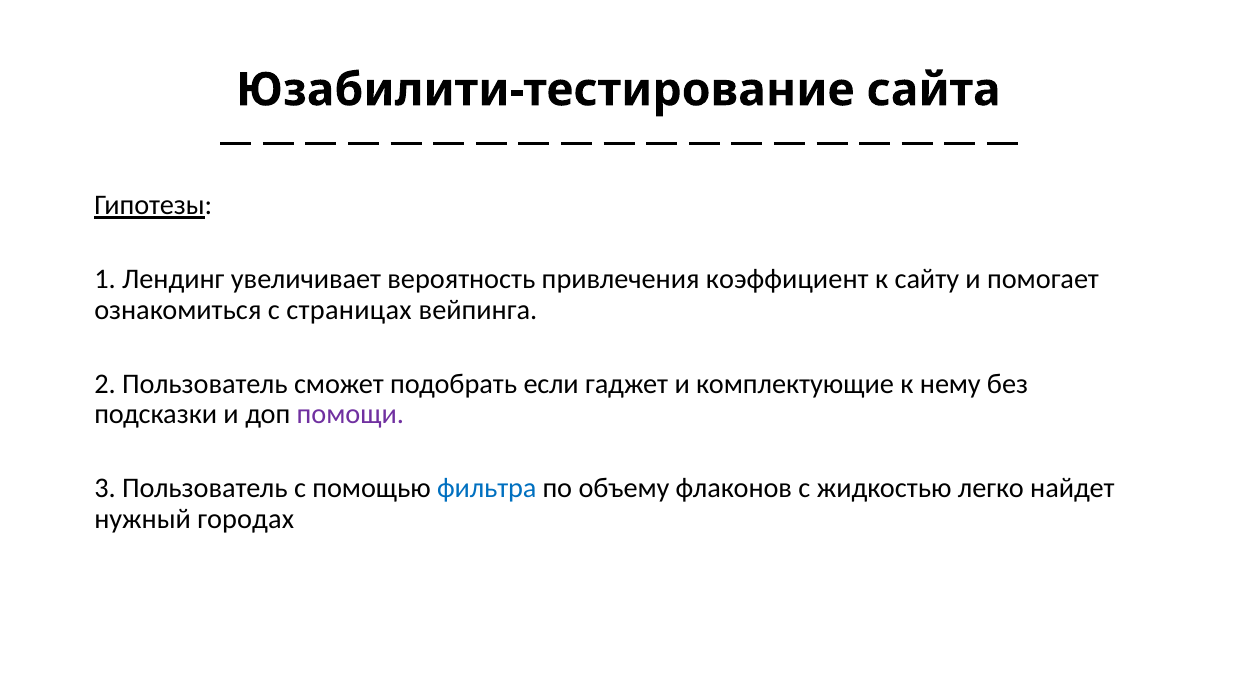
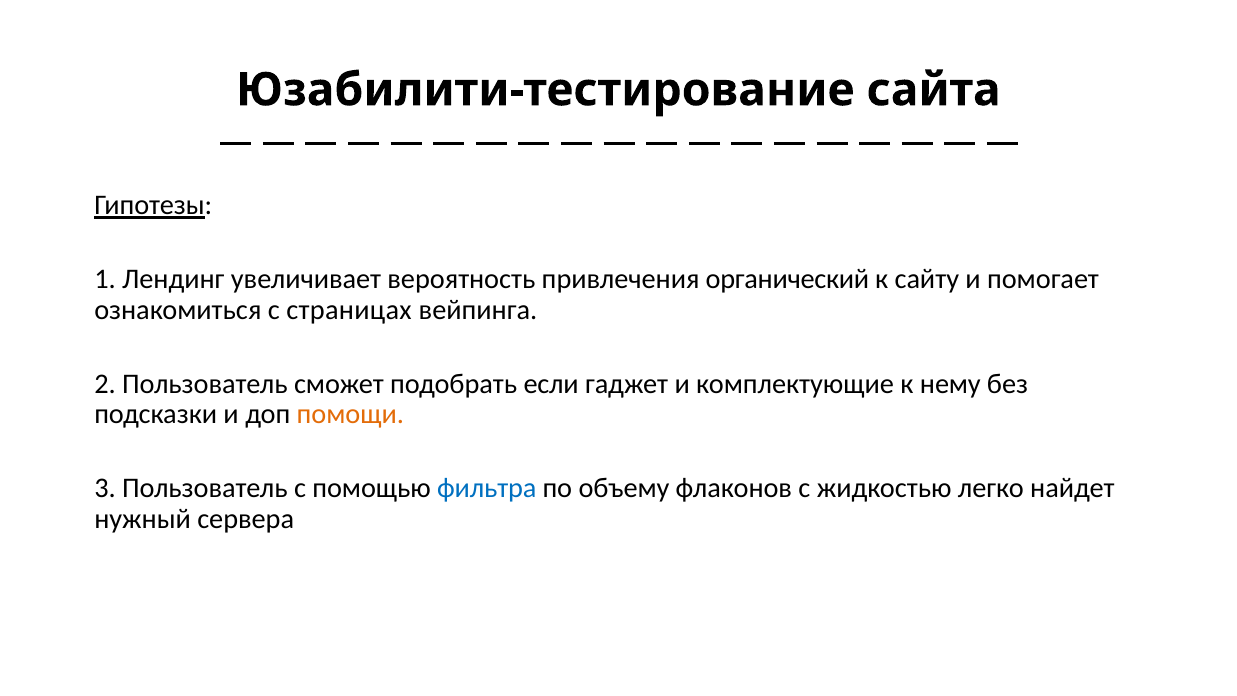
коэффициент: коэффициент -> органический (787, 279)
помощи colour: purple -> orange (350, 414)
городах: городах -> сервера (246, 519)
